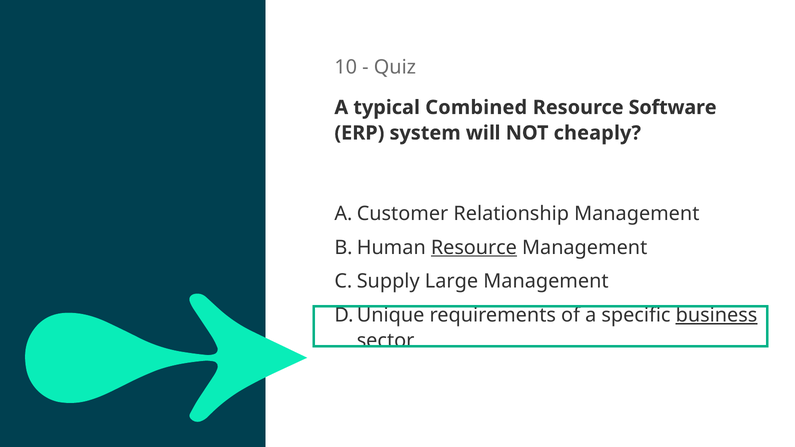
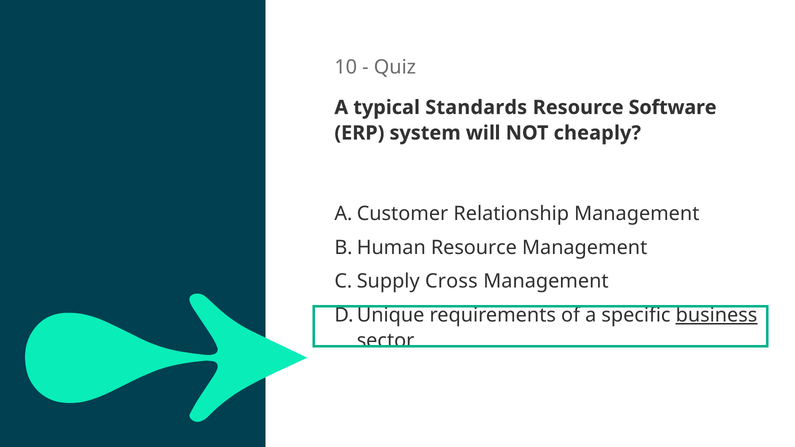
Combined: Combined -> Standards (476, 108)
Resource underline: present -> none (474, 248)
Large: Large -> Cross (451, 281)
